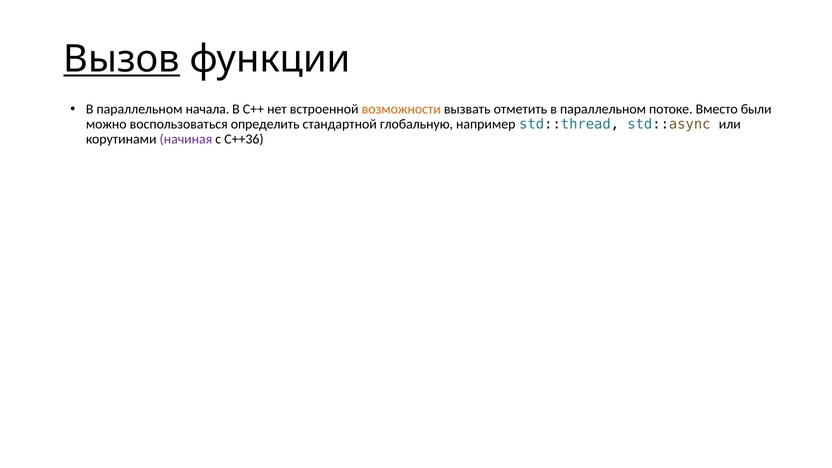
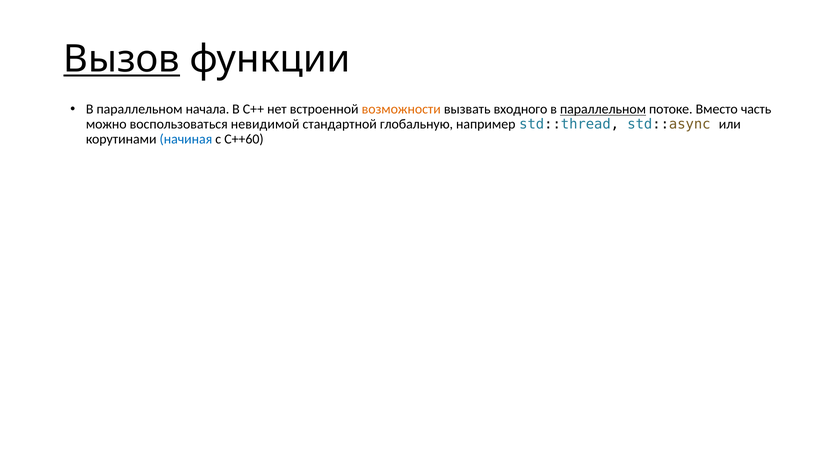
отметить: отметить -> входного (520, 109)
параллельном underline: none -> present (603, 109)
были: были -> часть (756, 109)
определить: определить -> невидимой (265, 124)
начиная colour: purple -> blue (186, 139)
С++36: С++36 -> С++60 (244, 139)
